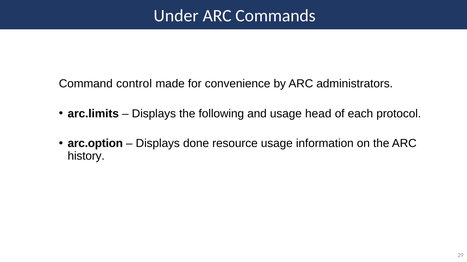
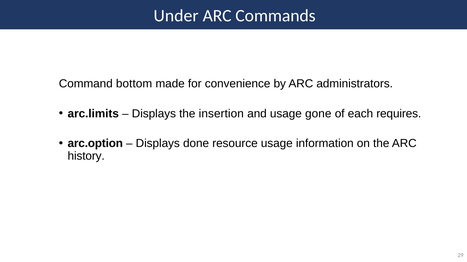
control: control -> bottom (134, 84)
following: following -> insertion (221, 114)
head: head -> gone (318, 114)
protocol: protocol -> requires (399, 114)
